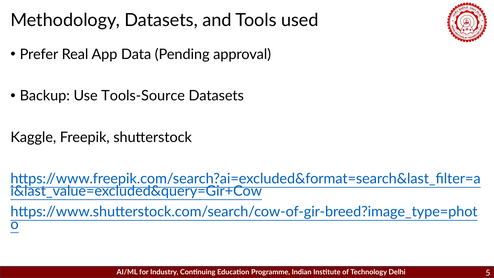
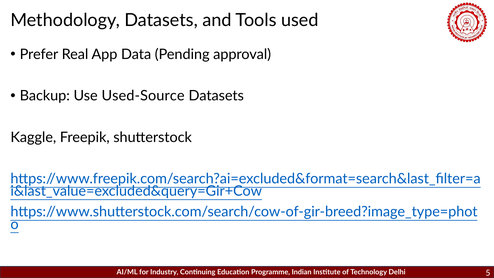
Tools-Source: Tools-Source -> Used-Source (143, 96)
